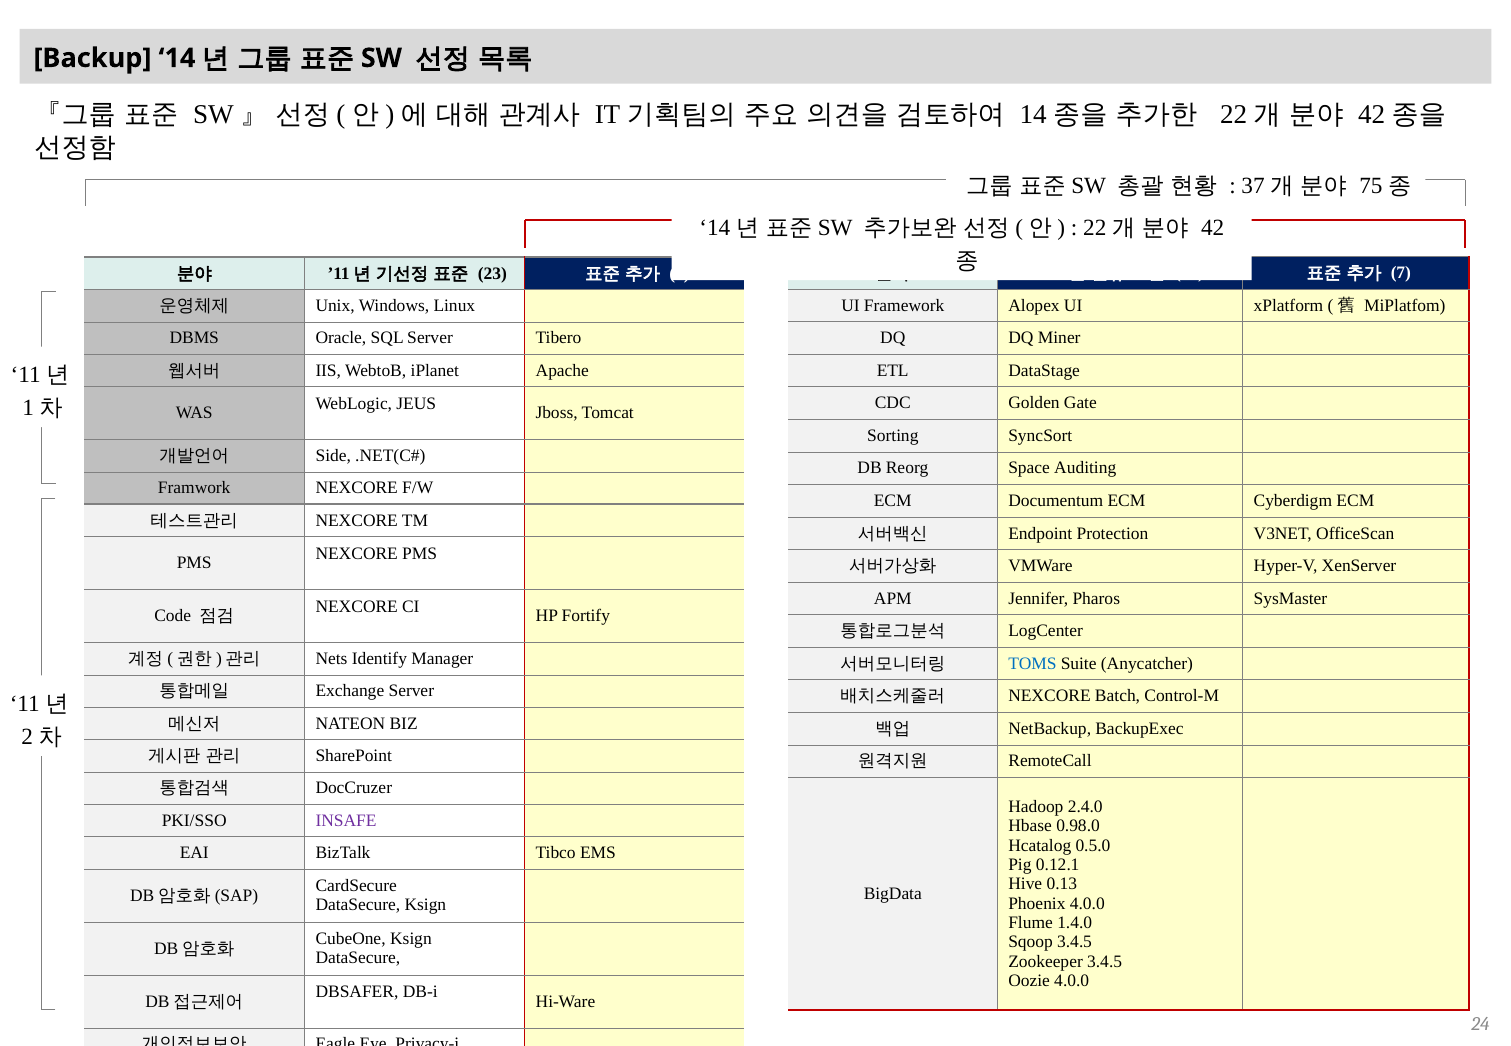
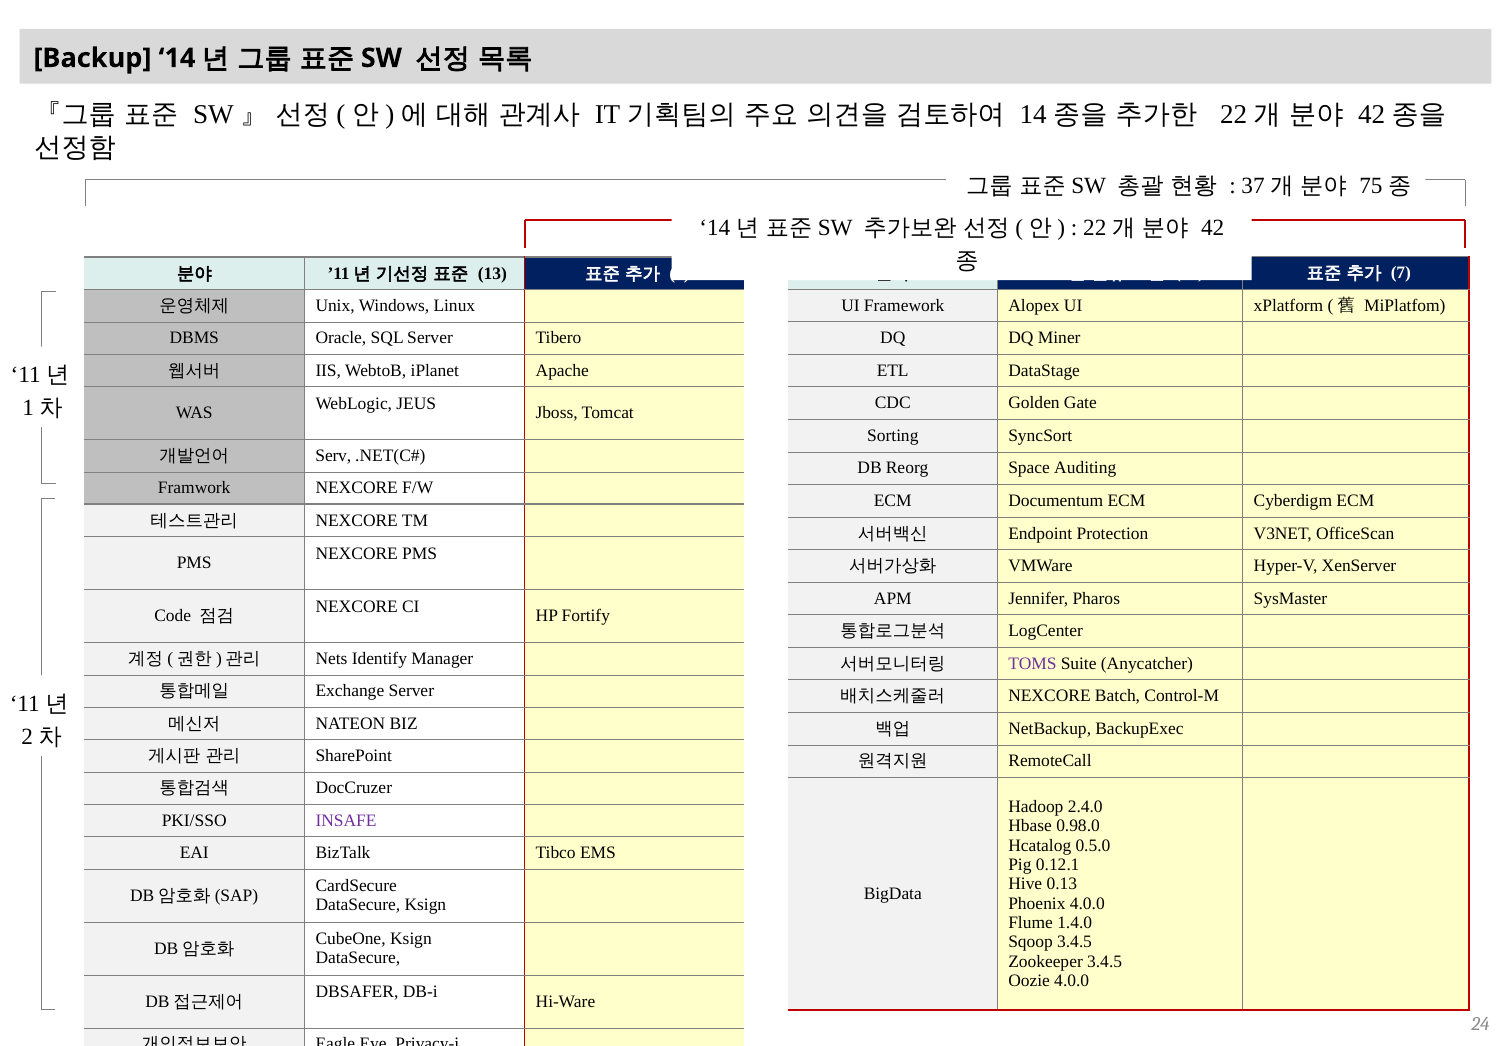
23: 23 -> 13 (492, 273)
Side: Side -> Serv (333, 456)
TOMS colour: blue -> purple (1033, 664)
